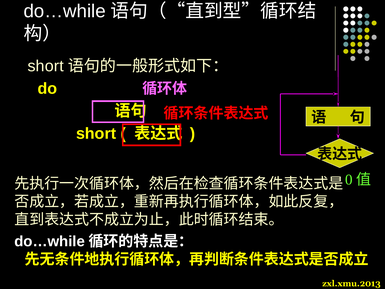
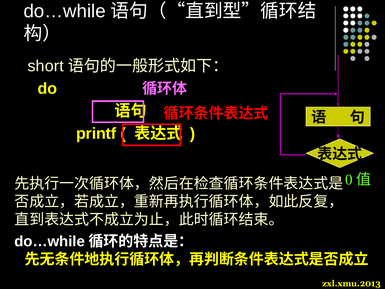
short: short -> printf (96, 133)
